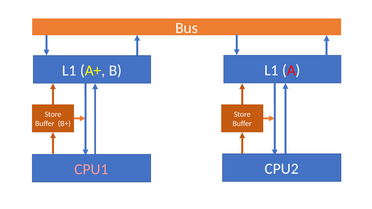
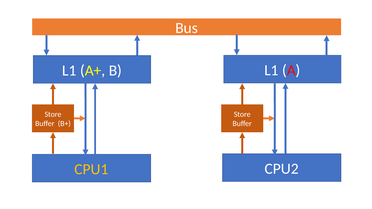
CPU1 colour: pink -> yellow (91, 169)
